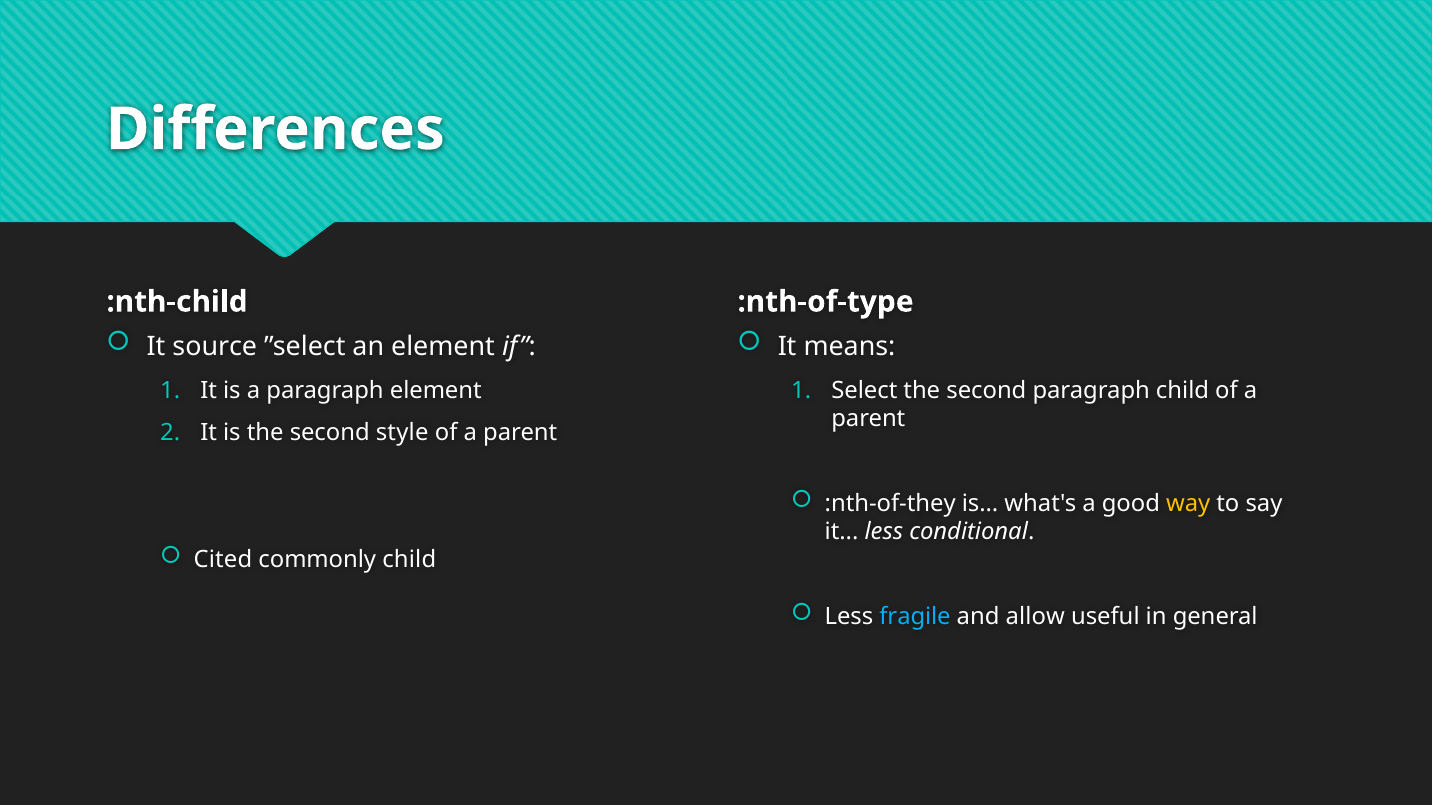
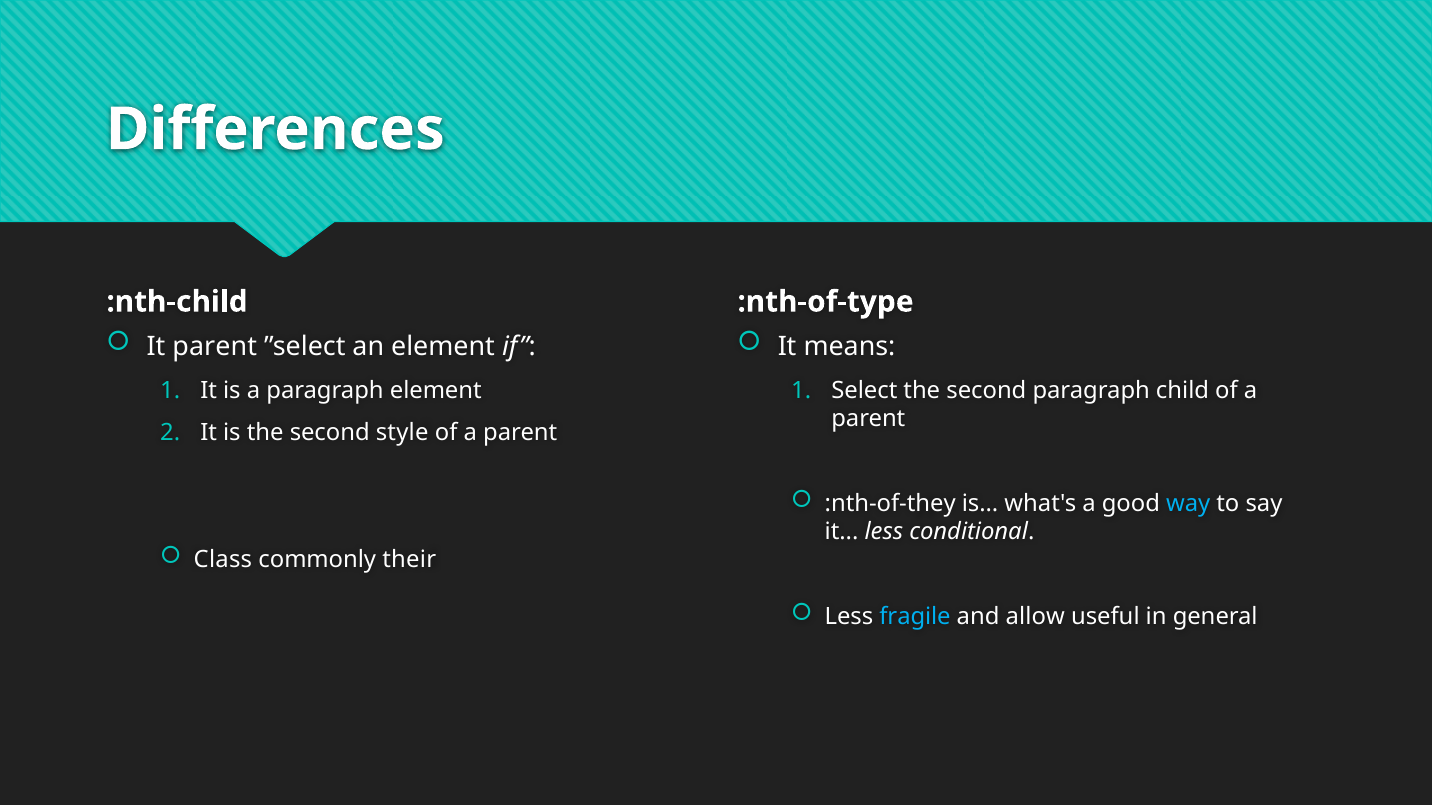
It source: source -> parent (215, 346)
way colour: yellow -> light blue (1188, 504)
Cited: Cited -> Class (223, 560)
commonly child: child -> their (409, 560)
